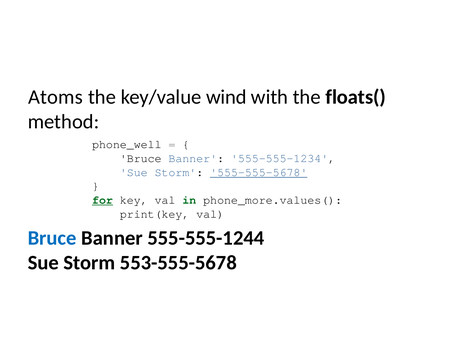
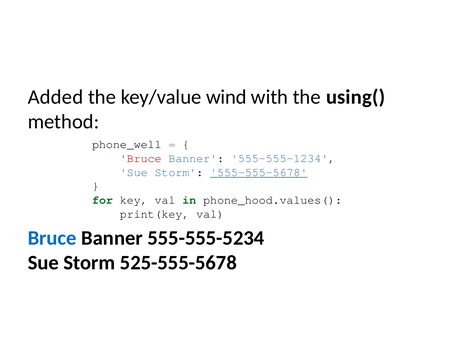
Atoms: Atoms -> Added (55, 97)
floats(: floats( -> using( (356, 97)
Bruce colour: black -> red (141, 159)
for underline: present -> none (103, 200)
phone_more.values(: phone_more.values( -> phone_hood.values( (273, 200)
555-555-1244: 555-555-1244 -> 555-555-5234 (206, 238)
553-555-5678: 553-555-5678 -> 525-555-5678 (178, 263)
